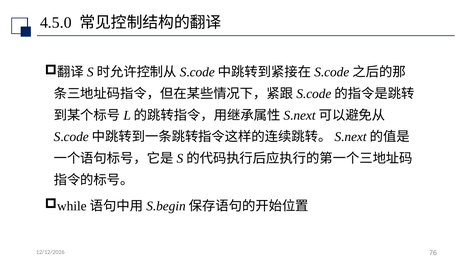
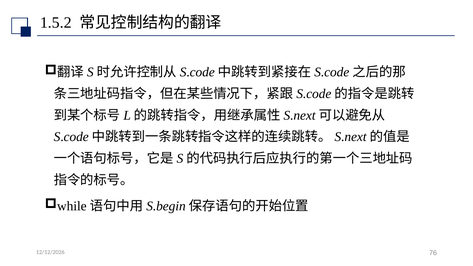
4.5.0: 4.5.0 -> 1.5.2 (56, 23)
